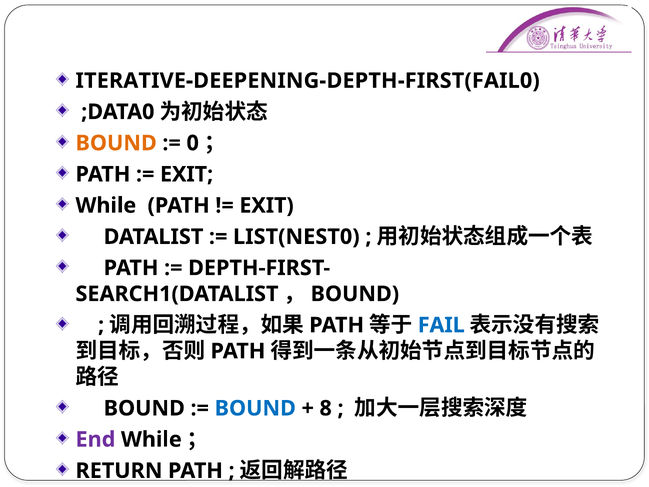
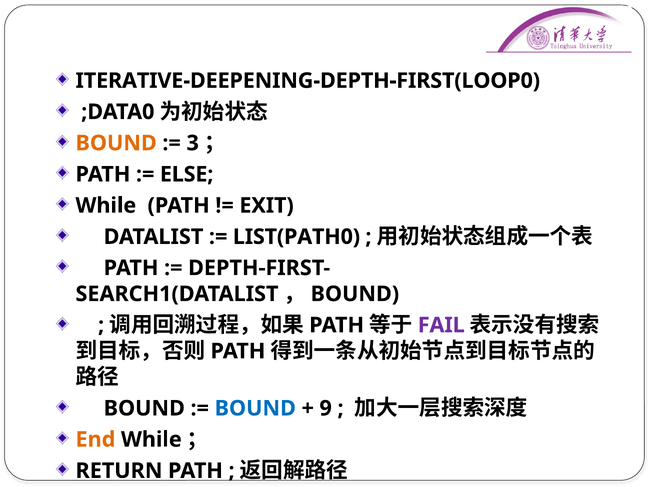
ITERATIVE-DEEPENING-DEPTH-FIRST(FAIL0: ITERATIVE-DEEPENING-DEPTH-FIRST(FAIL0 -> ITERATIVE-DEEPENING-DEPTH-FIRST(LOOP0 (308, 81)
0: 0 -> 3 (193, 143)
EXIT: EXIT -> ELSE (187, 174)
LIST(NEST0: LIST(NEST0 -> LIST(PATH0 (296, 237)
FAIL colour: blue -> purple (441, 325)
8: 8 -> 9 (326, 408)
End colour: purple -> orange (95, 439)
